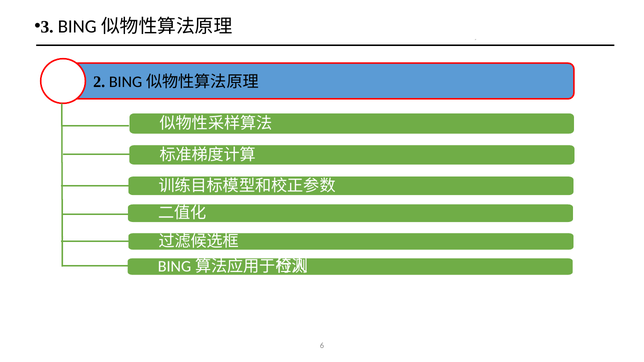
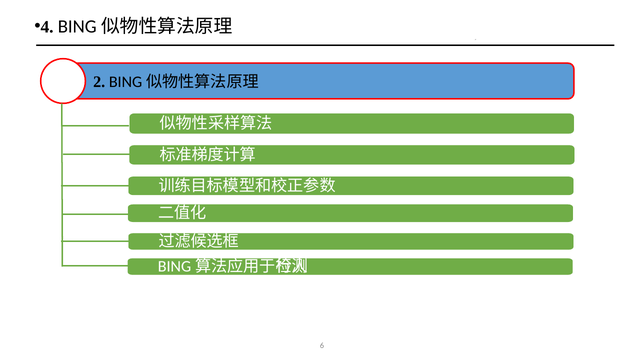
3: 3 -> 4 (47, 27)
